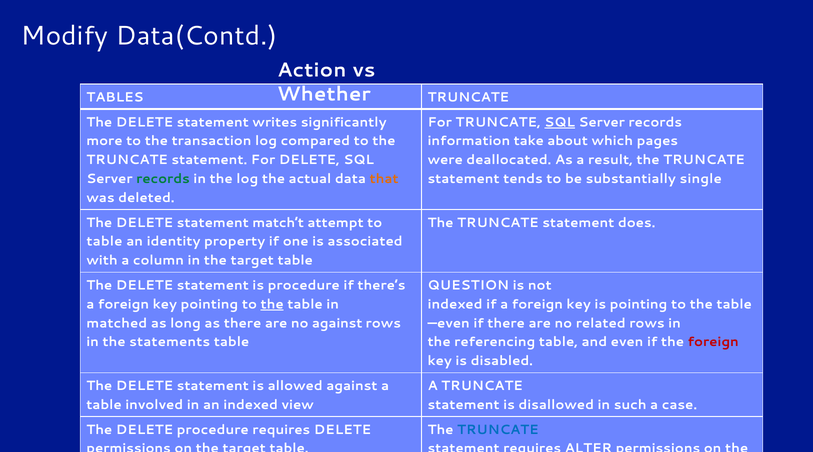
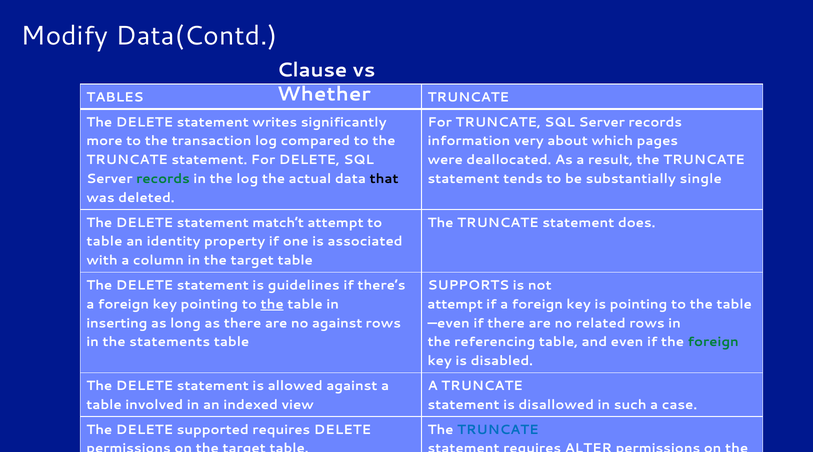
Action: Action -> Clause (312, 70)
SQL underline: present -> none (560, 122)
take: take -> very (529, 141)
that colour: orange -> black (384, 179)
is procedure: procedure -> guidelines (304, 285)
QUESTION: QUESTION -> SUPPORTS (468, 285)
indexed: indexed -> attempt (455, 304)
matched: matched -> inserting (117, 323)
foreign colour: red -> green (713, 342)
DELETE procedure: procedure -> supported (213, 429)
